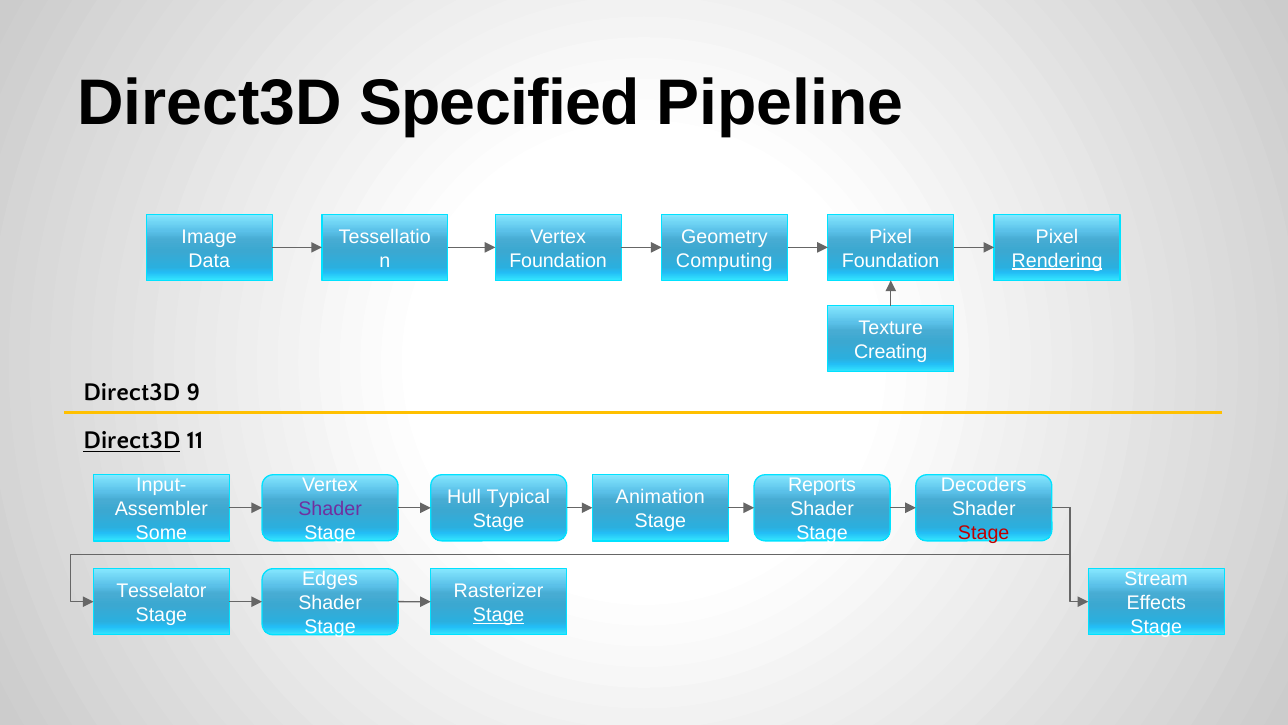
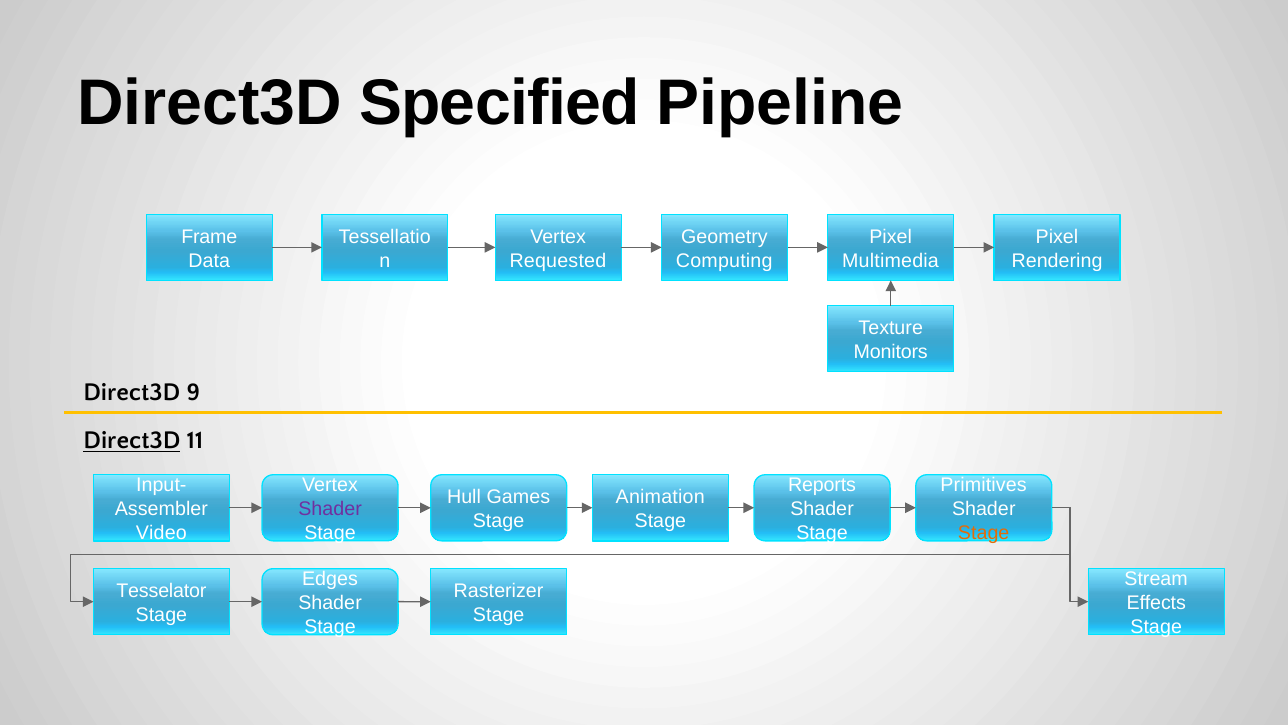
Image: Image -> Frame (209, 237)
Foundation: Foundation -> Requested (558, 260)
Foundation: Foundation -> Multimedia (891, 260)
Rendering underline: present -> none (1057, 260)
Creating: Creating -> Monitors (891, 352)
Decoders: Decoders -> Primitives (984, 485)
Typical: Typical -> Games (518, 497)
Some: Some -> Video (161, 532)
Stage colour: red -> orange (984, 532)
Stage underline: present -> none (499, 614)
